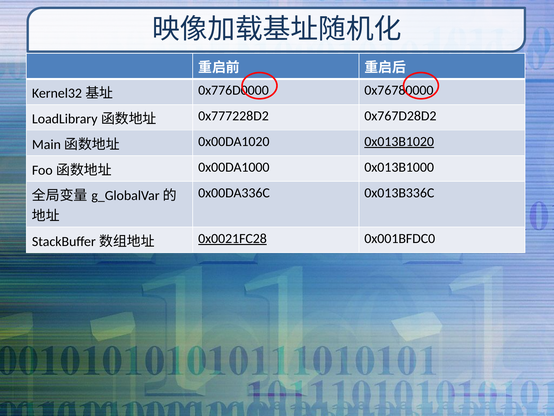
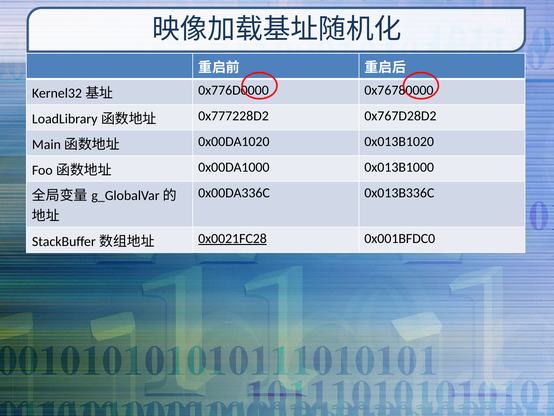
0x013B1020 underline: present -> none (399, 141)
